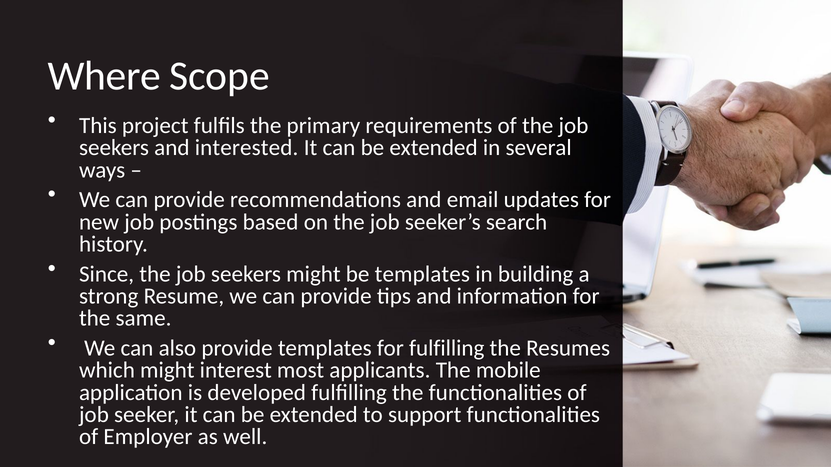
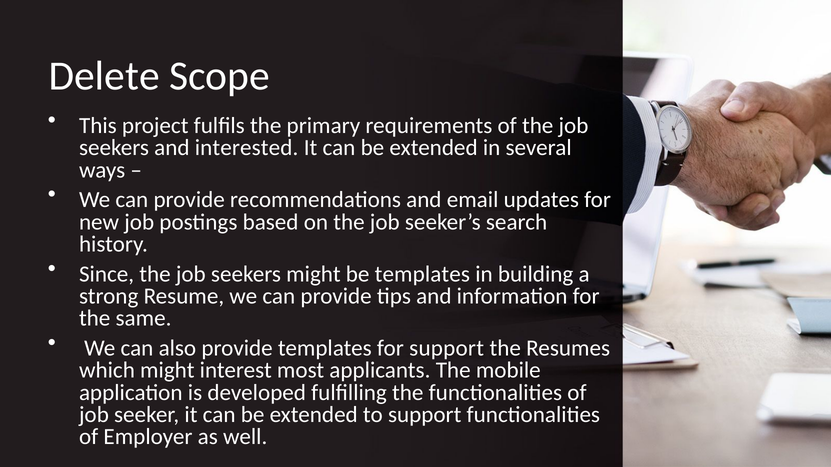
Where: Where -> Delete (104, 76)
for fulfilling: fulfilling -> support (447, 349)
